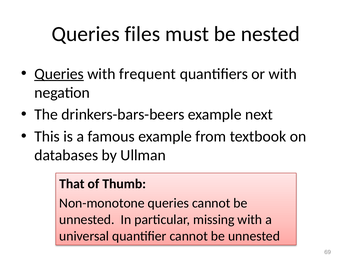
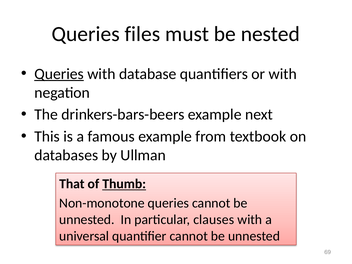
frequent: frequent -> database (148, 74)
Thumb underline: none -> present (124, 184)
missing: missing -> clauses (214, 220)
